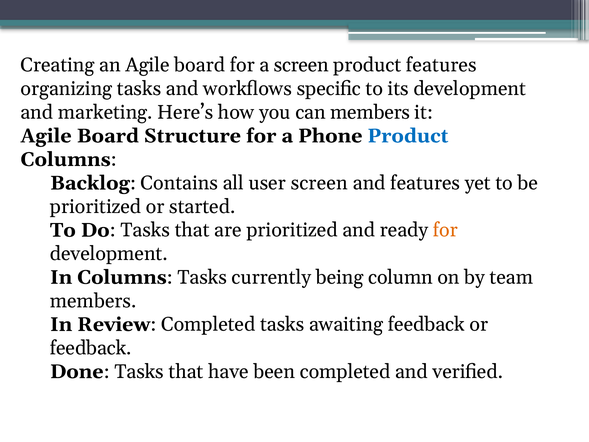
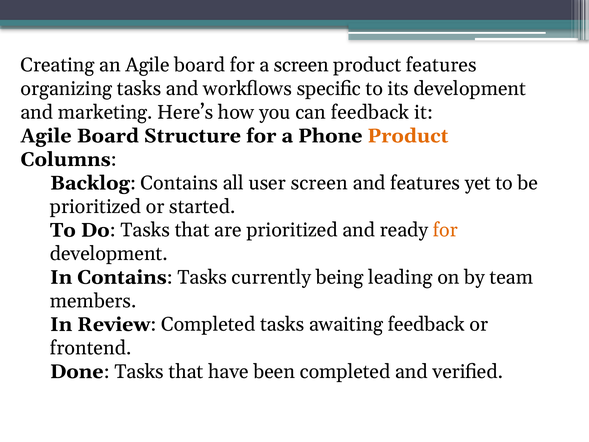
can members: members -> feedback (370, 112)
Product colour: blue -> orange (408, 136)
In Columns: Columns -> Contains (122, 277)
column: column -> leading (400, 277)
feedback: feedback -> frontend (91, 348)
